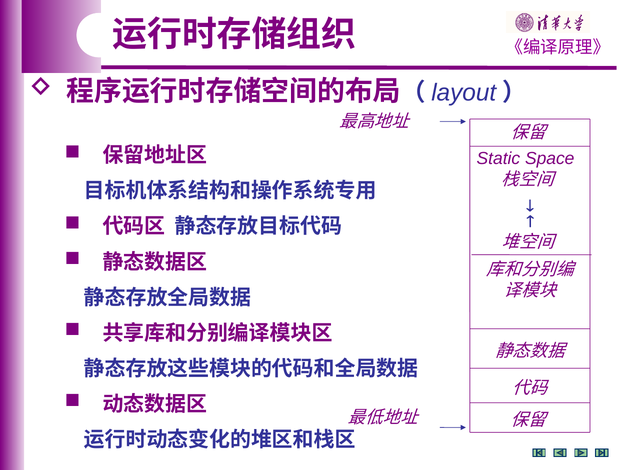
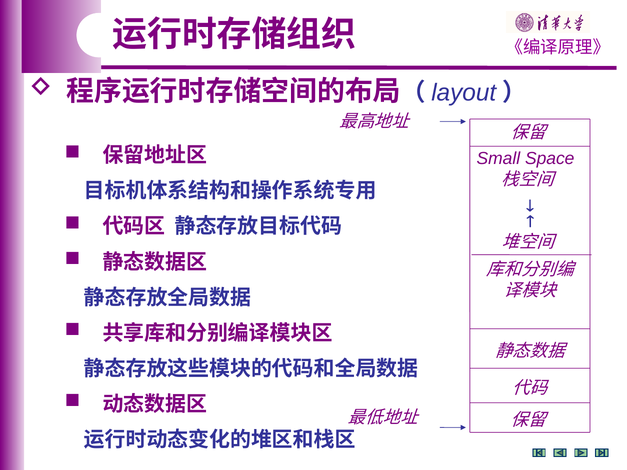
Static: Static -> Small (498, 159)
